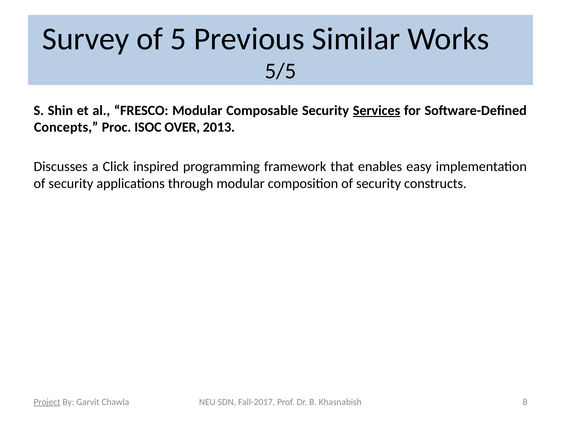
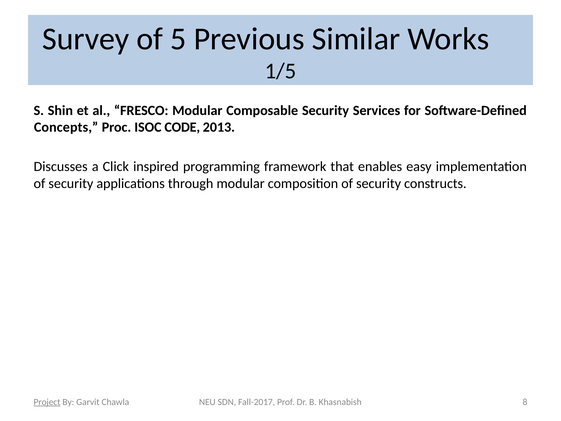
5/5: 5/5 -> 1/5 (280, 71)
Services underline: present -> none (377, 110)
OVER: OVER -> CODE (182, 127)
